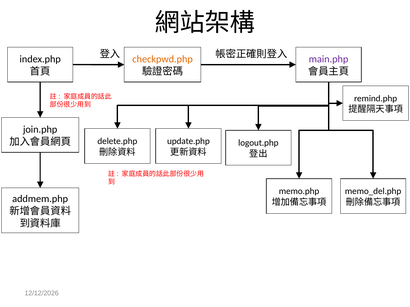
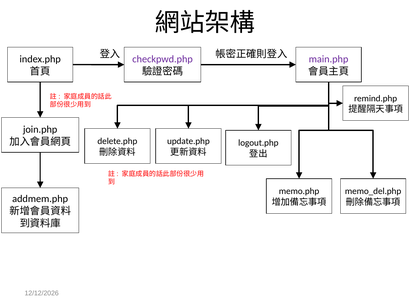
checkpwd.php colour: orange -> purple (163, 59)
